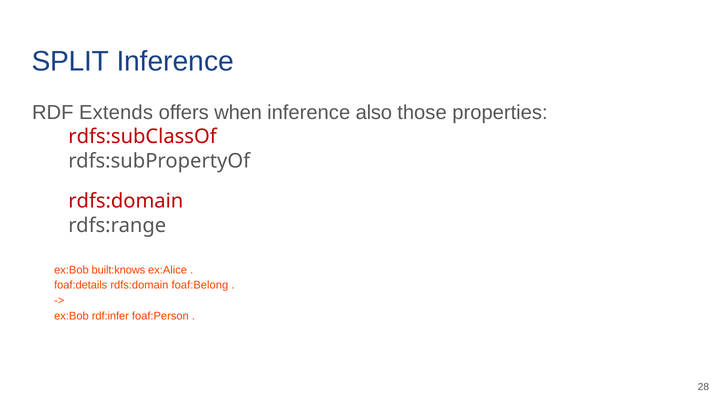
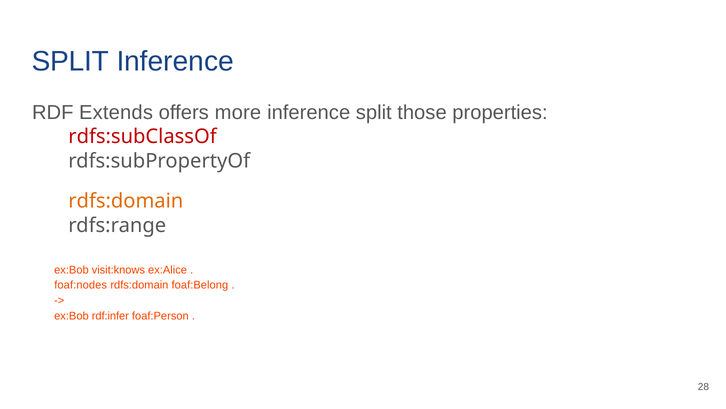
when: when -> more (238, 112)
inference also: also -> split (374, 112)
rdfs:domain colour: red -> orange (126, 201)
built:knows: built:knows -> visit:knows (118, 270)
foaf:details: foaf:details -> foaf:nodes (81, 285)
